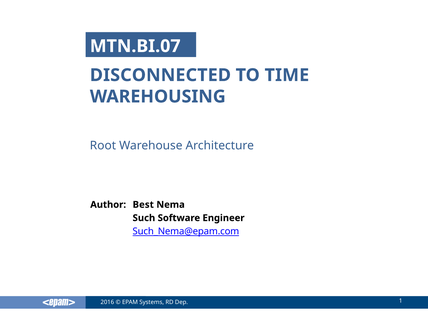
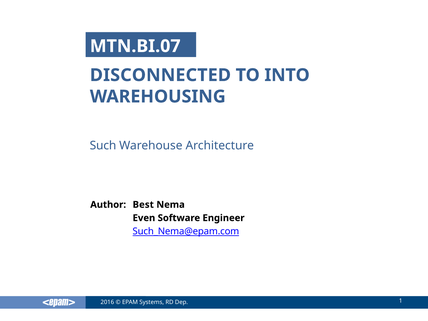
TIME: TIME -> INTO (287, 75)
Root: Root -> Such (103, 146)
Such: Such -> Even (144, 218)
